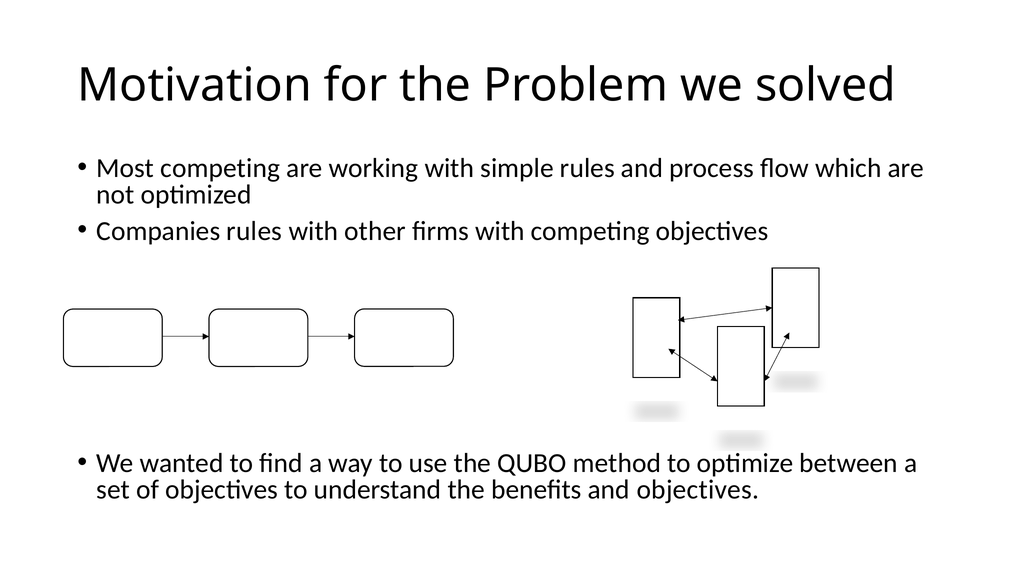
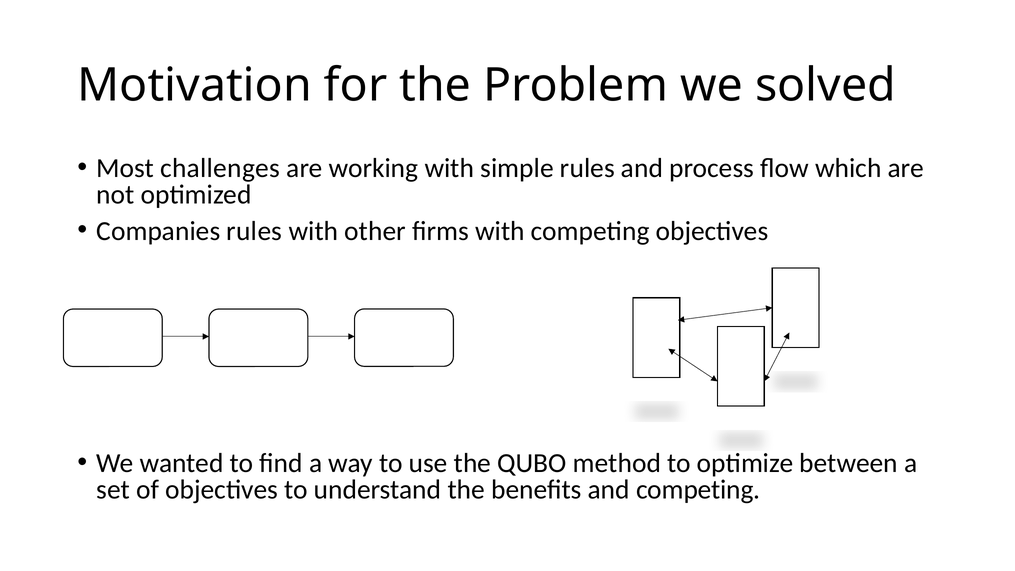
Most competing: competing -> challenges (220, 168)
and objectives: objectives -> competing (698, 490)
